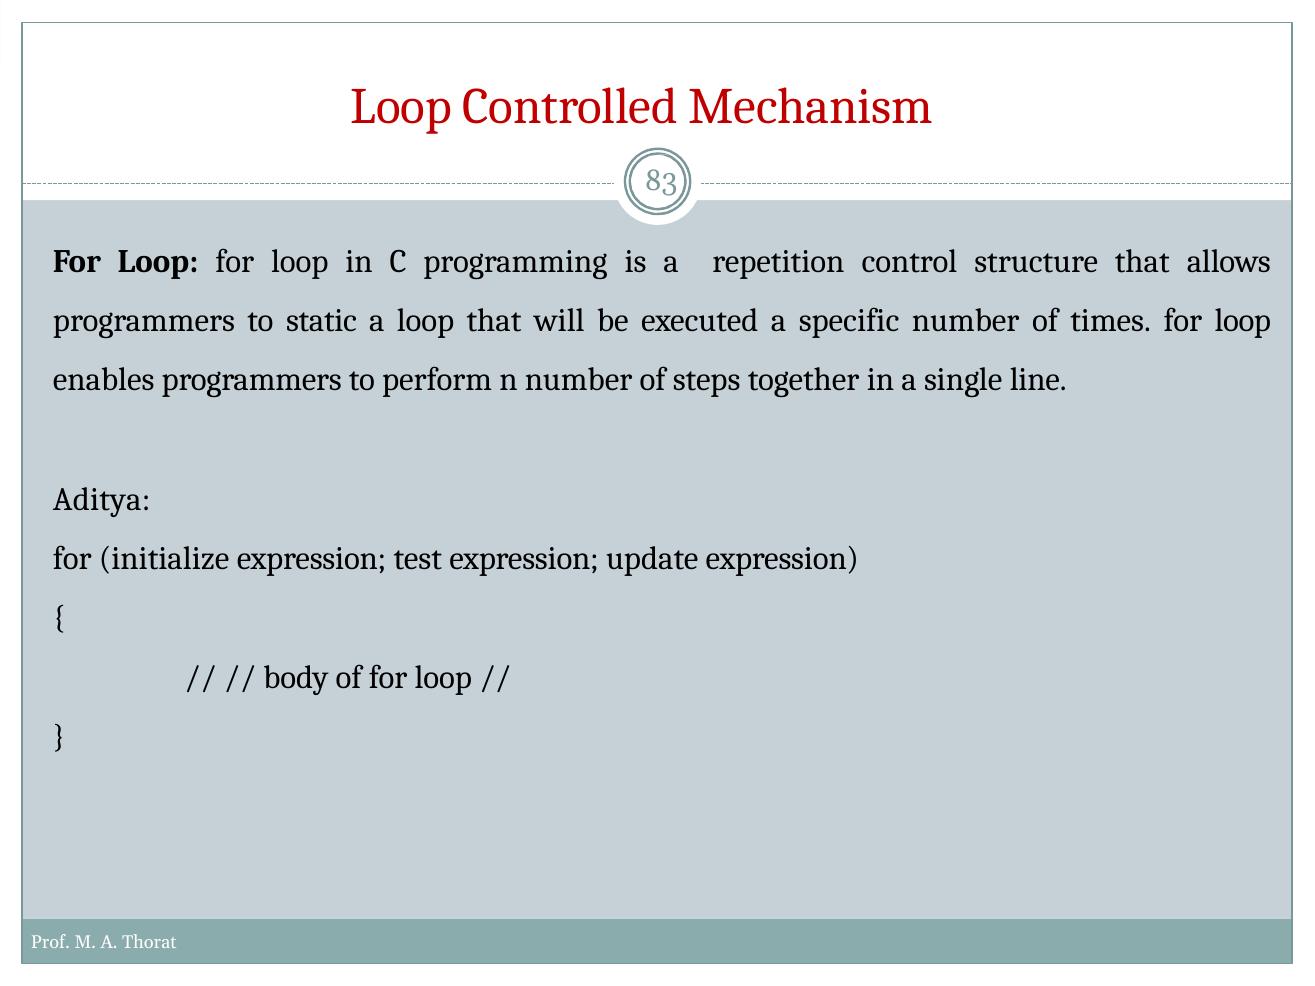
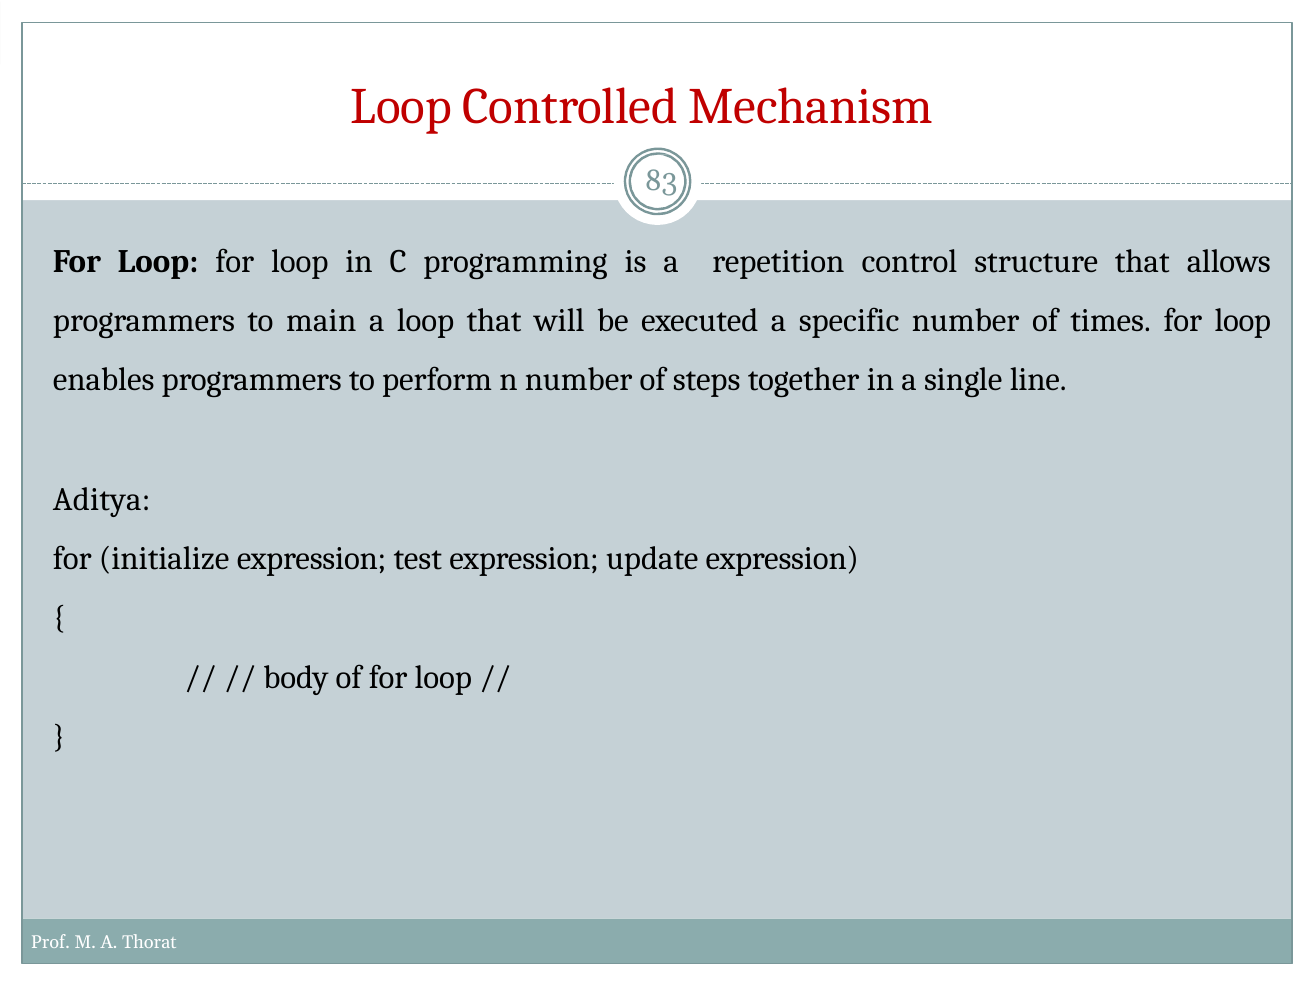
static: static -> main (321, 320)
